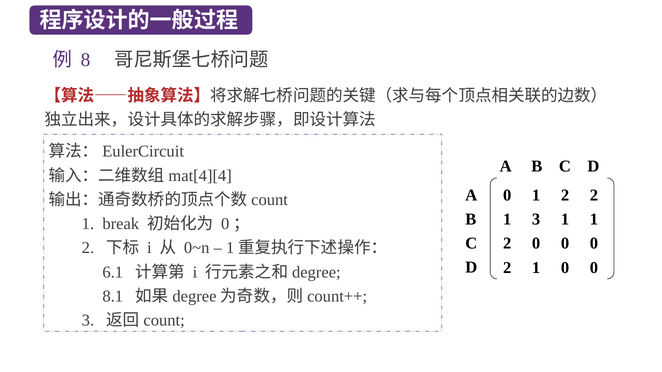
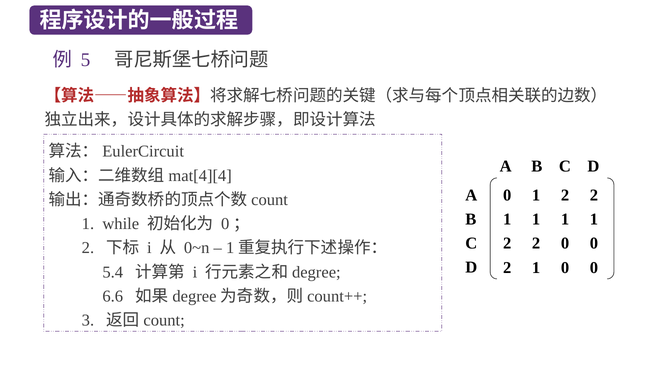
8: 8 -> 5 (86, 60)
3: 3 -> 1 (536, 220)
break: break -> while (121, 224)
0: 0 -> 2 (536, 244)
6.1: 6.1 -> 5.4 (113, 272)
8.1: 8.1 -> 6.6 (113, 296)
